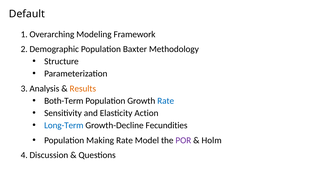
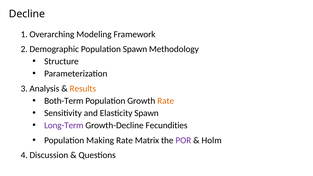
Default: Default -> Decline (27, 14)
Population Baxter: Baxter -> Spawn (135, 49)
Rate colour: blue -> orange (166, 101)
Elasticity Action: Action -> Spawn (147, 113)
Long-Term colour: blue -> purple (64, 125)
Model: Model -> Matrix (147, 140)
